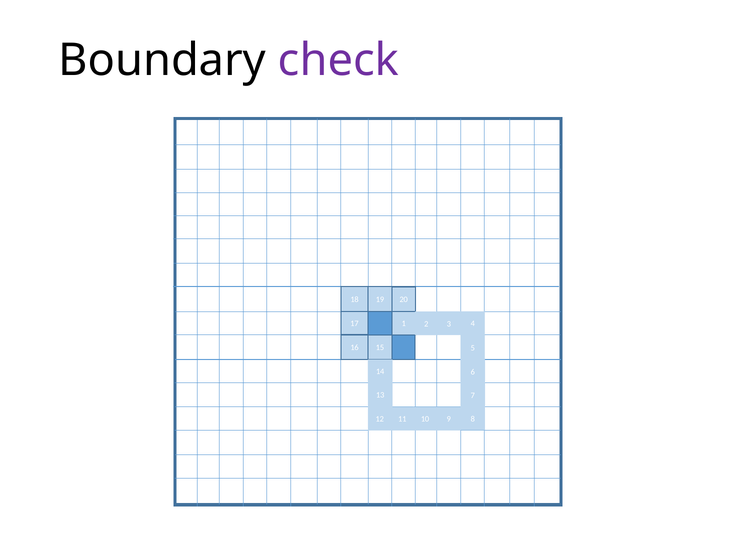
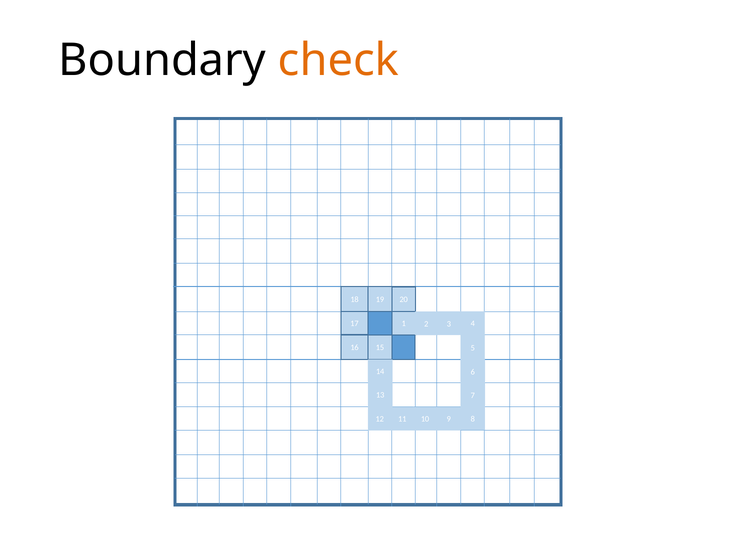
check colour: purple -> orange (338, 60)
